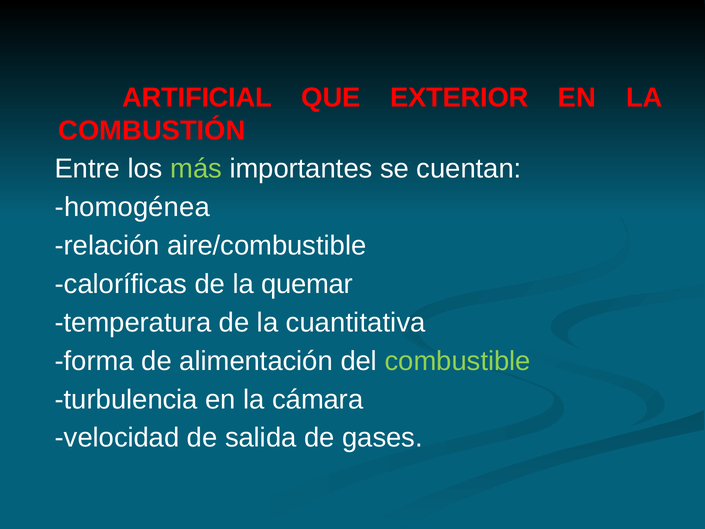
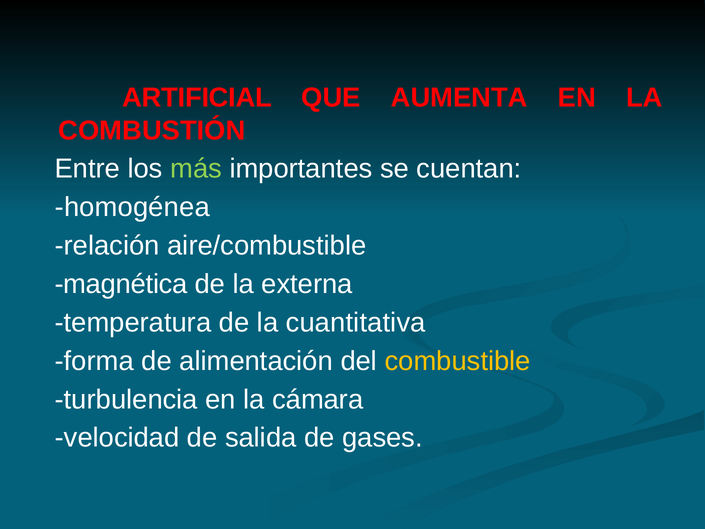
EXTERIOR: EXTERIOR -> AUMENTA (459, 97)
caloríficas: caloríficas -> magnética (121, 284)
quemar: quemar -> externa (307, 284)
combustible colour: light green -> yellow (458, 361)
